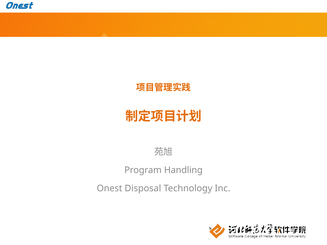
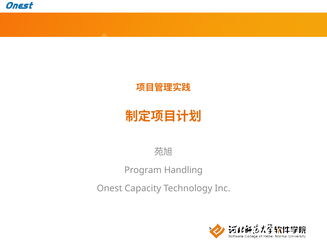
Disposal: Disposal -> Capacity (143, 188)
